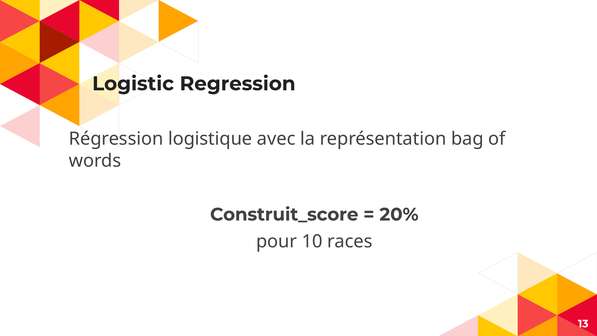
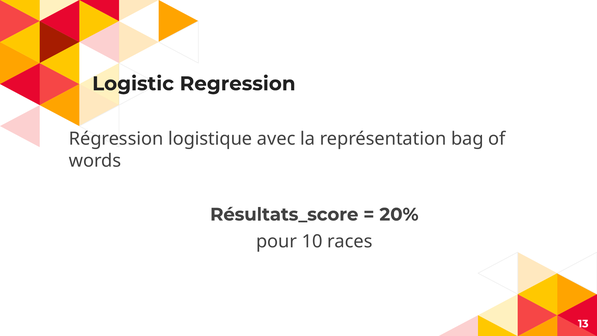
Construit_score: Construit_score -> Résultats_score (284, 214)
